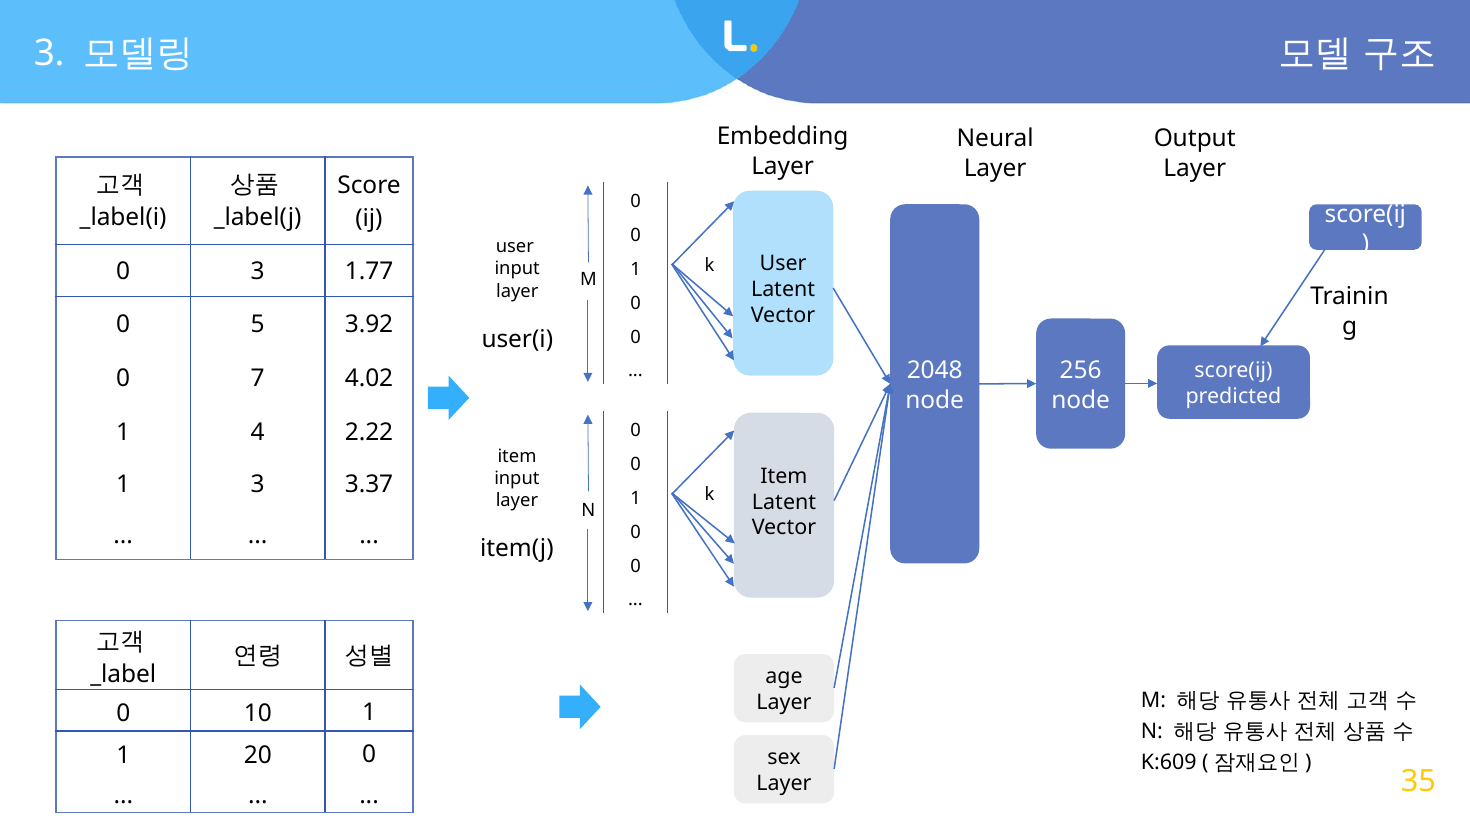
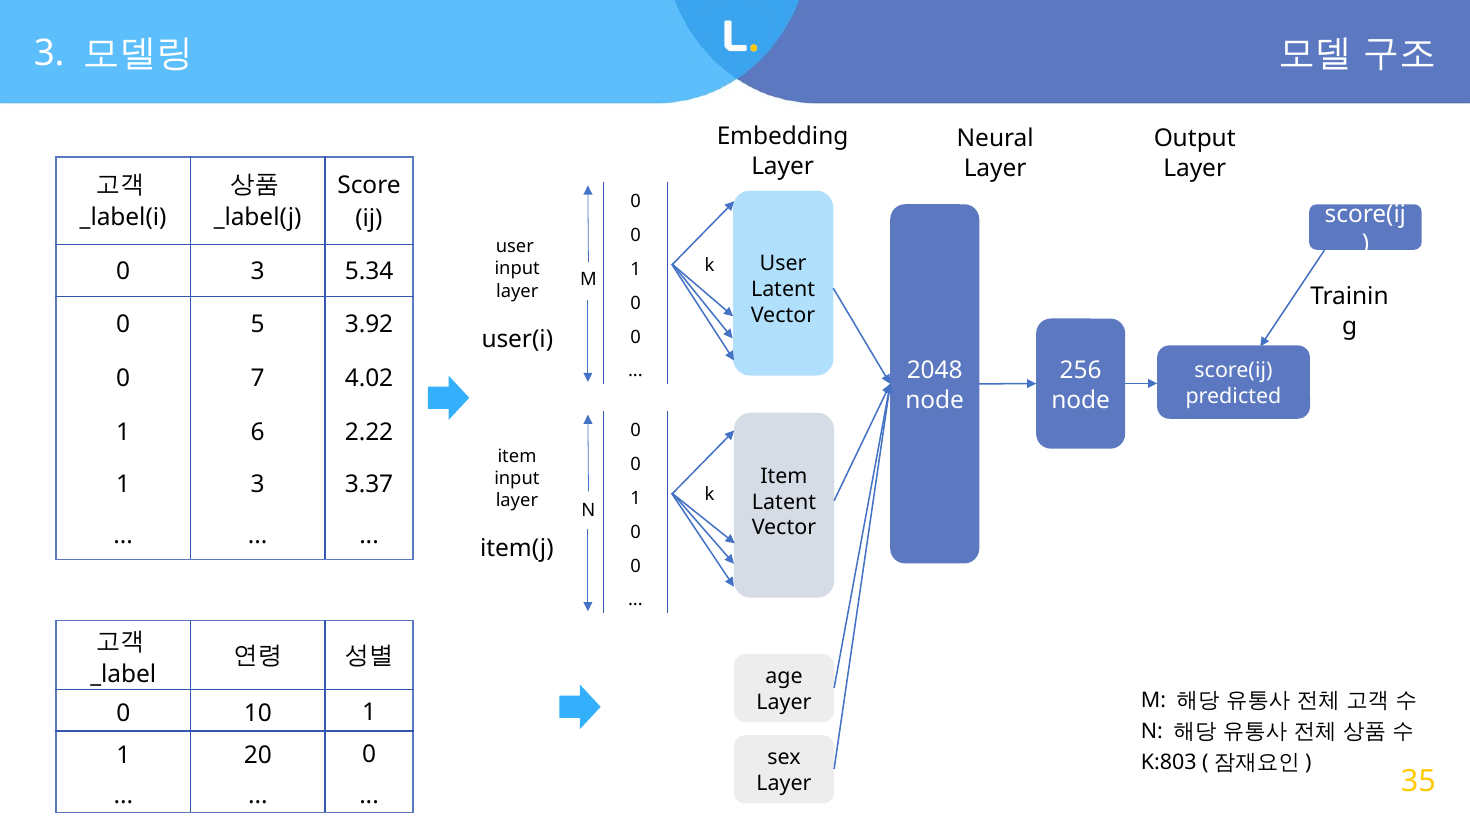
1.77: 1.77 -> 5.34 (369, 272)
4: 4 -> 6 (258, 432)
K:609: K:609 -> K:803 (1169, 762)
